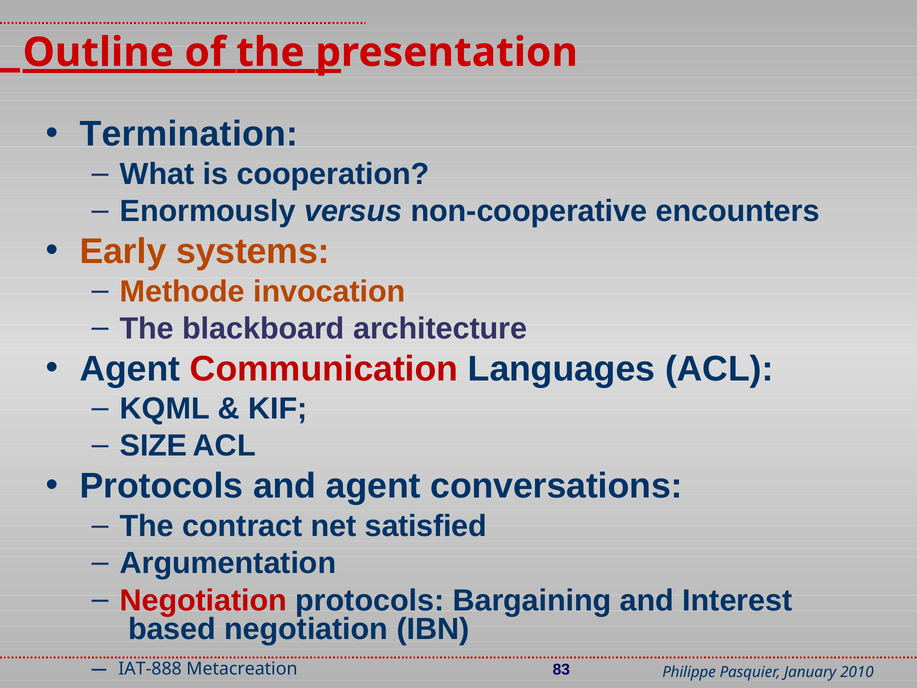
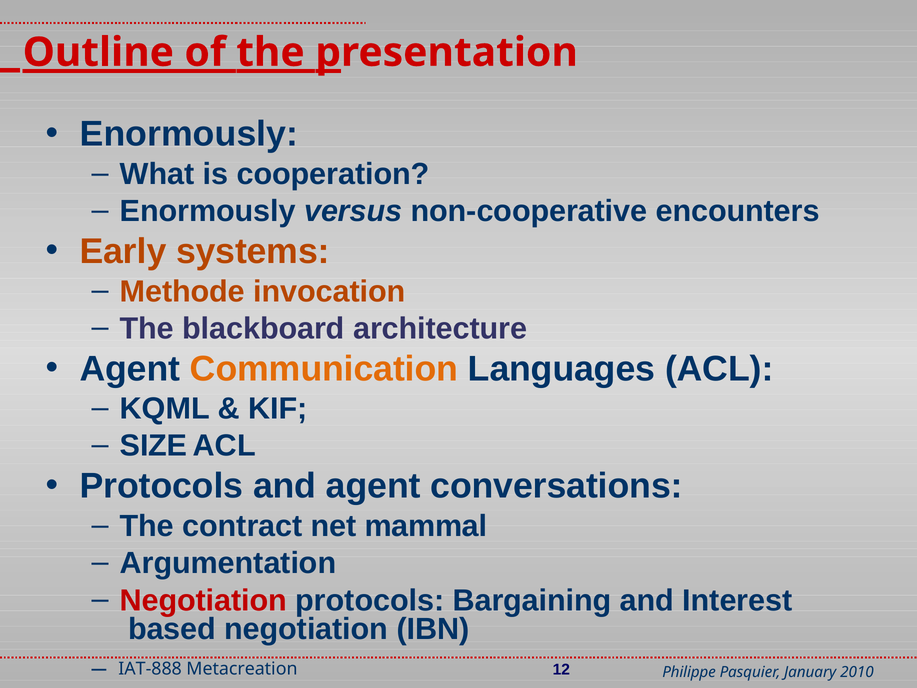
Termination: Termination -> Enormously (189, 134)
Communication colour: red -> orange (324, 369)
satisfied: satisfied -> mammal (426, 526)
83: 83 -> 12 (561, 669)
